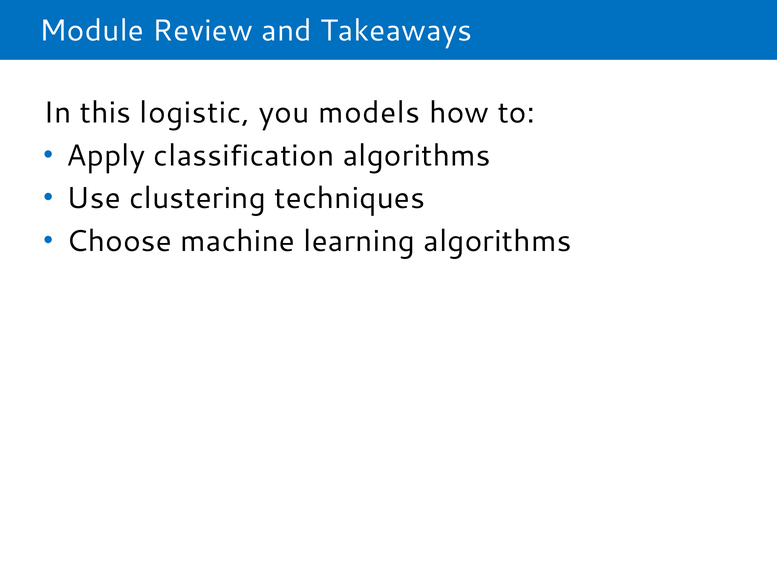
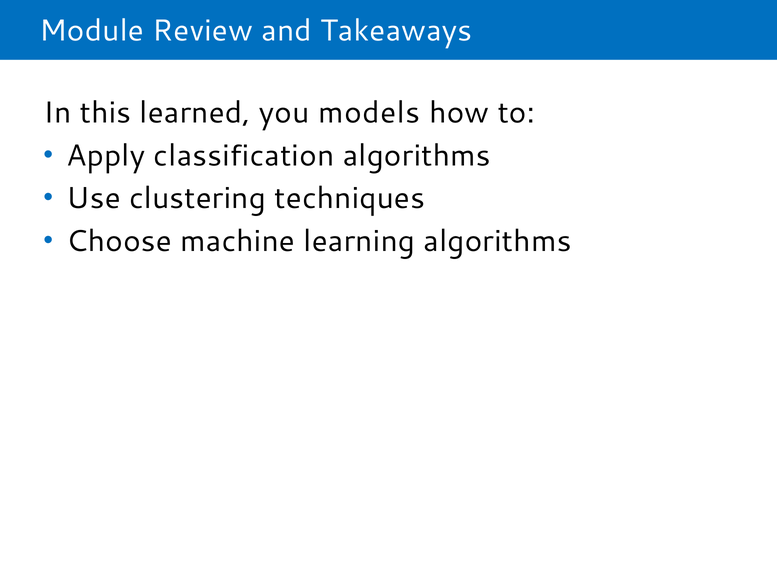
logistic: logistic -> learned (195, 113)
